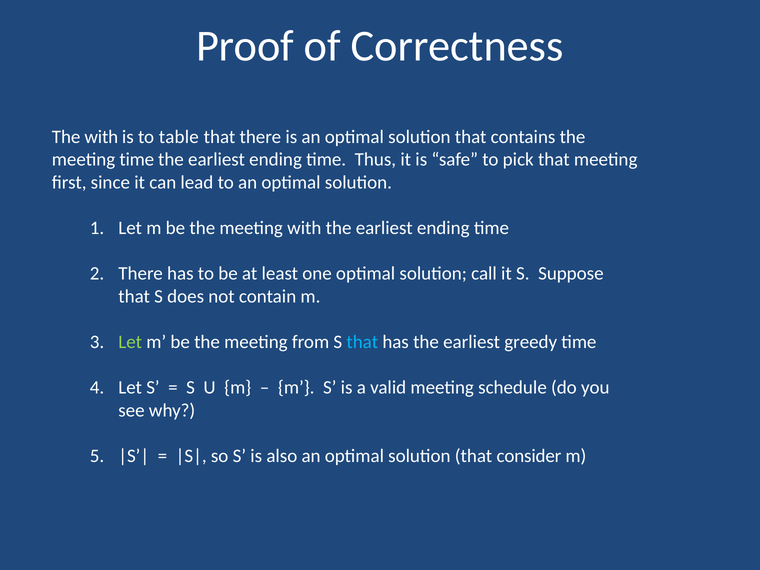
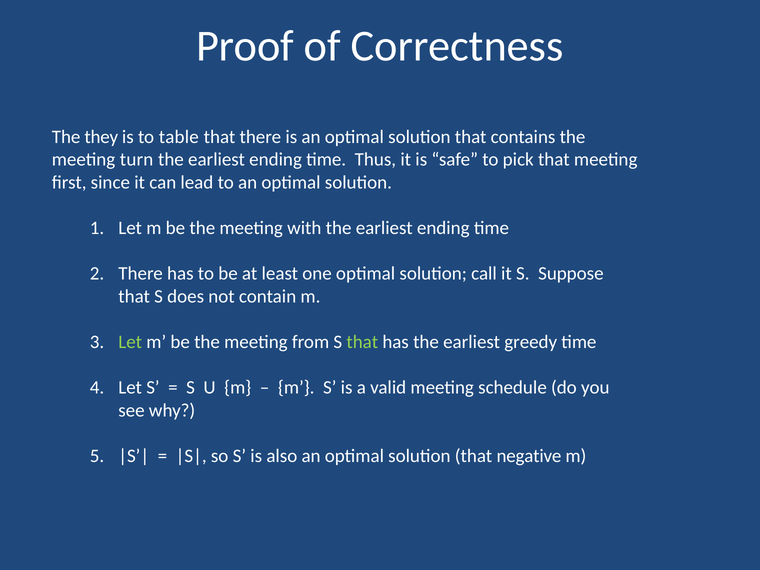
The with: with -> they (101, 137)
meeting time: time -> turn (137, 160)
that colour: light blue -> light green (362, 342)
consider: consider -> negative (529, 456)
